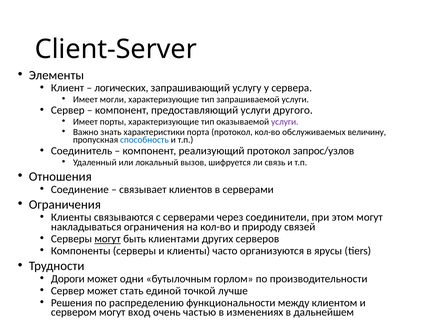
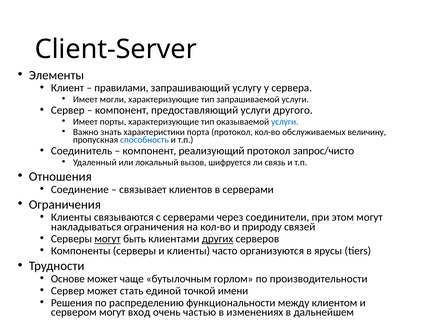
логических: логических -> правилами (121, 88)
услуги colour: purple -> blue (285, 122)
запрос/узлов: запрос/узлов -> запрос/чисто (323, 151)
других underline: none -> present (218, 239)
Дороги: Дороги -> Основе (68, 279)
одни: одни -> чаще (132, 279)
лучше: лучше -> имени (233, 291)
